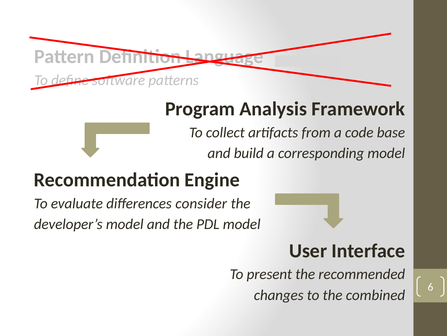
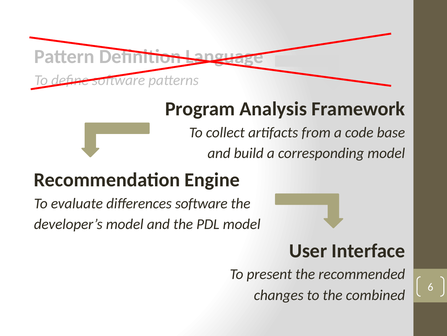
differences consider: consider -> software (201, 203)
